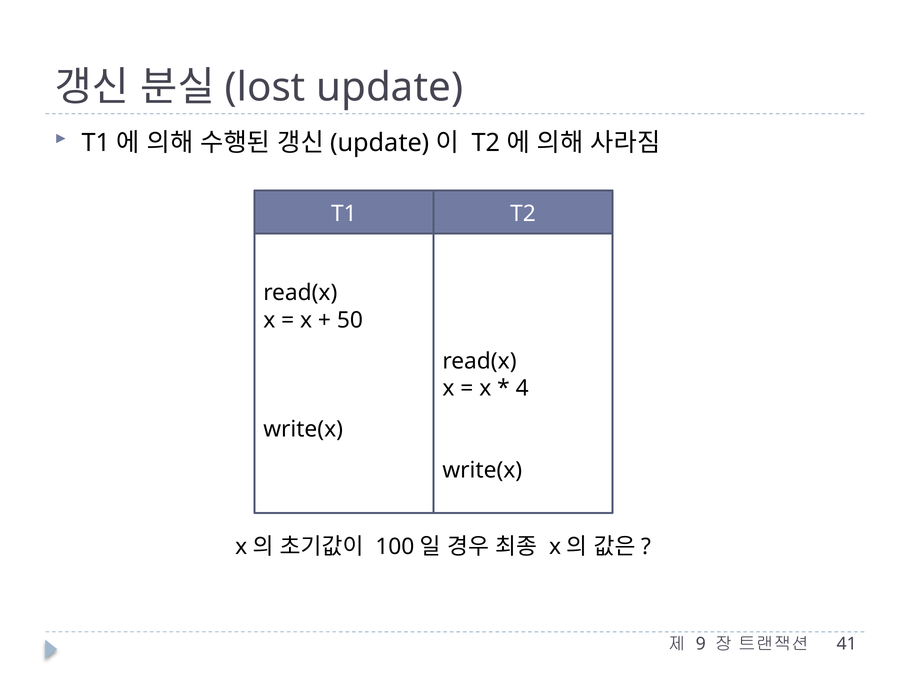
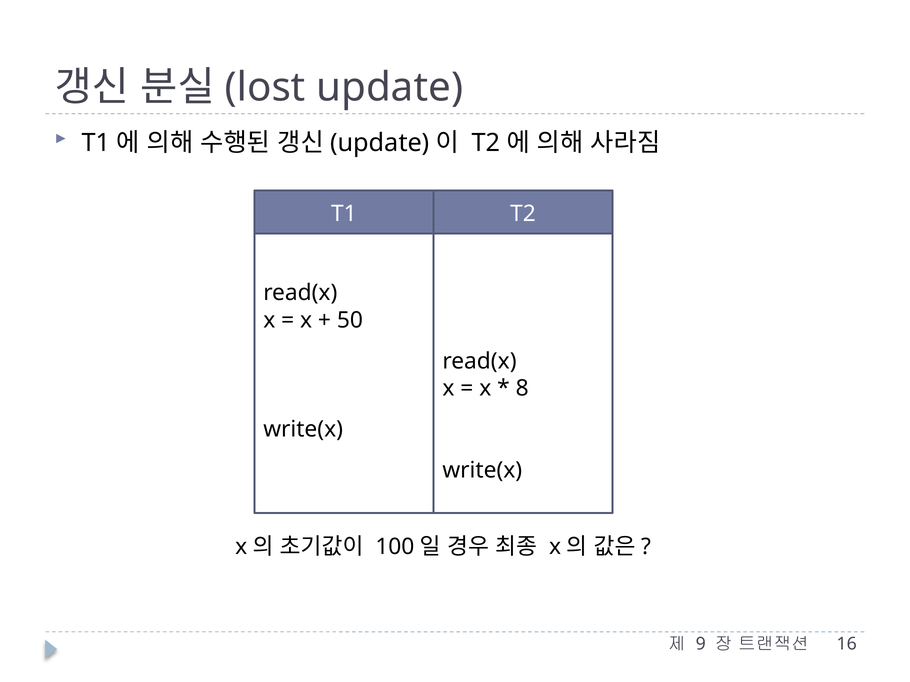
4: 4 -> 8 (522, 389)
41: 41 -> 16 (847, 644)
